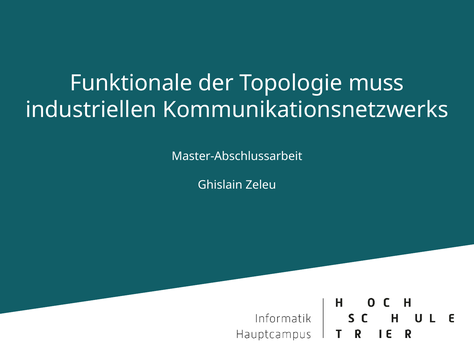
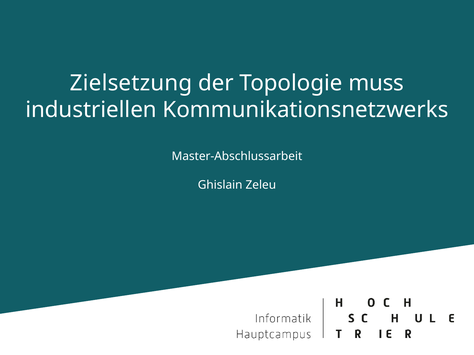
Funktionale: Funktionale -> Zielsetzung (131, 83)
